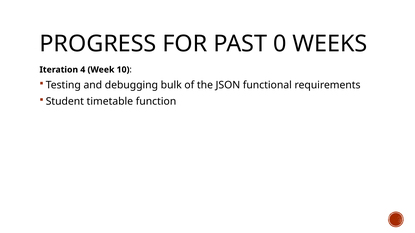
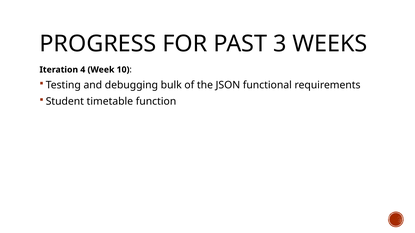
0: 0 -> 3 (280, 44)
